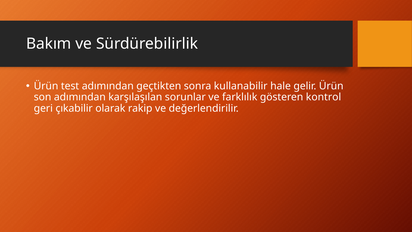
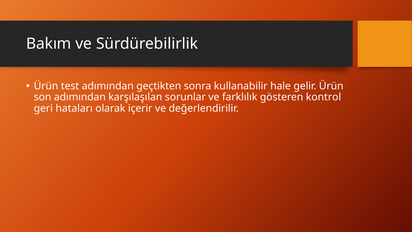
çıkabilir: çıkabilir -> hataları (74, 108)
rakip: rakip -> içerir (140, 108)
